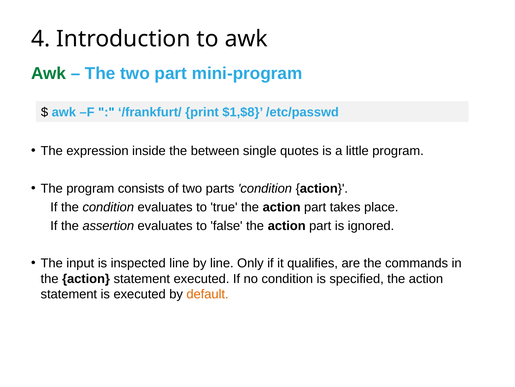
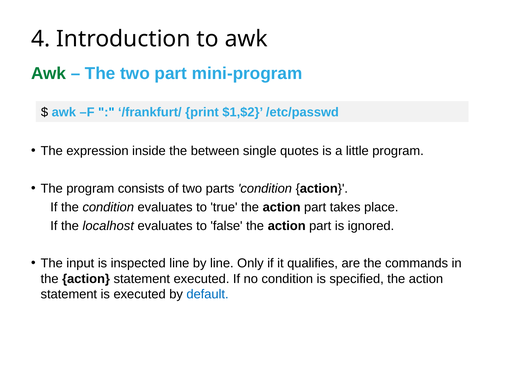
$1,$8: $1,$8 -> $1,$2 (243, 112)
assertion: assertion -> localhost (108, 225)
default colour: orange -> blue (208, 294)
